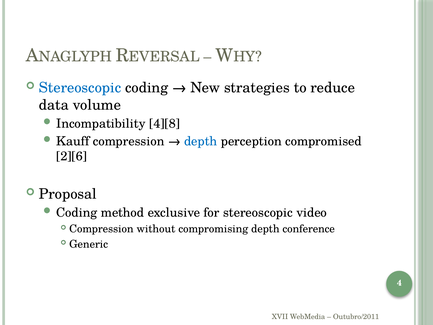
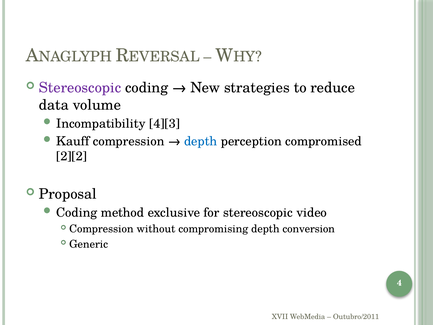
Stereoscopic colour: blue -> purple (80, 88)
4][8: 4][8 -> 4][3 (165, 124)
2][6: 2][6 -> 2][2 (72, 156)
conference: conference -> conversion (309, 229)
